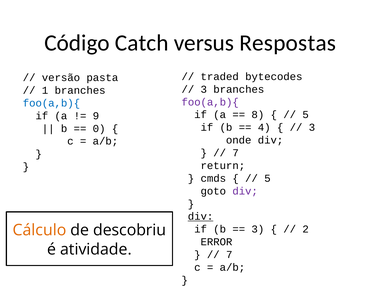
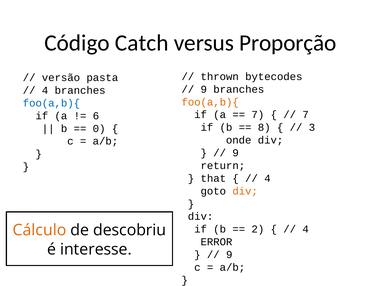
Respostas: Respostas -> Proporção (288, 43)
traded: traded -> thrown (220, 77)
3: 3 -> 9 (204, 89)
1: 1 -> 4 (45, 90)
foo(a,b){ colour: purple -> orange (210, 102)
8: 8 -> 7 (258, 115)
5: 5 -> 7 (306, 115)
9: 9 -> 6 (96, 116)
4: 4 -> 8 (264, 127)
7: 7 -> 9 (236, 153)
cmds: cmds -> that (213, 178)
5: 5 -> 4 (267, 178)
div colour: purple -> orange (245, 191)
div underline: present -> none (201, 216)
3: 3 -> 2 (258, 229)
2: 2 -> 4 (306, 229)
atividade: atividade -> interesse (96, 249)
7: 7 -> 9 (229, 254)
